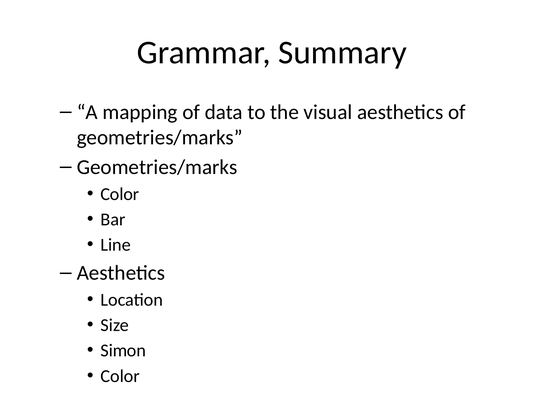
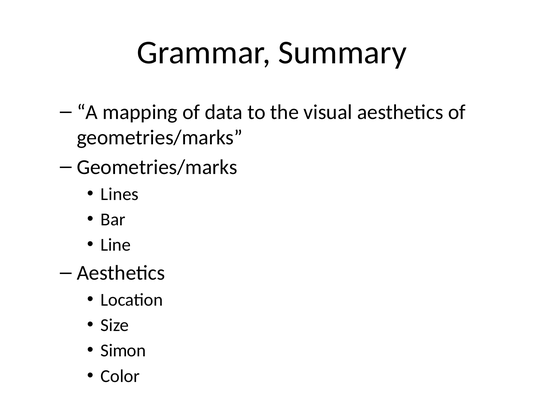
Color: Color -> Lines (120, 194)
